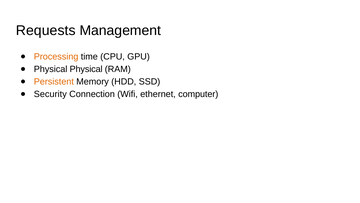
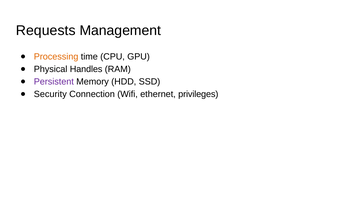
Physical Physical: Physical -> Handles (86, 69)
Persistent colour: orange -> purple (54, 81)
computer: computer -> privileges (198, 94)
